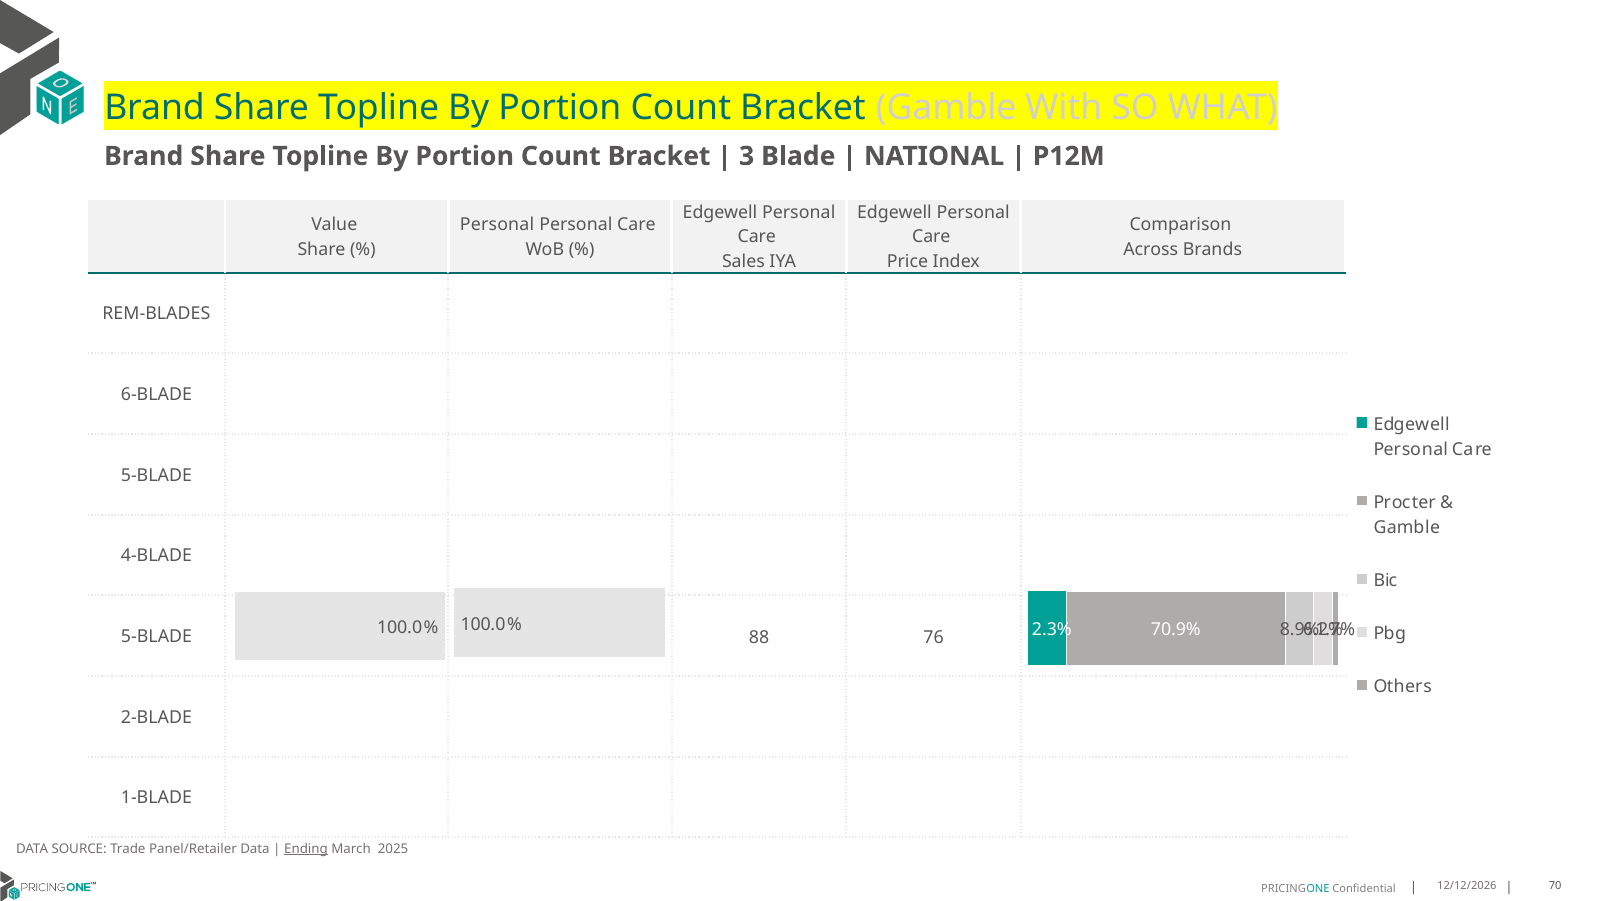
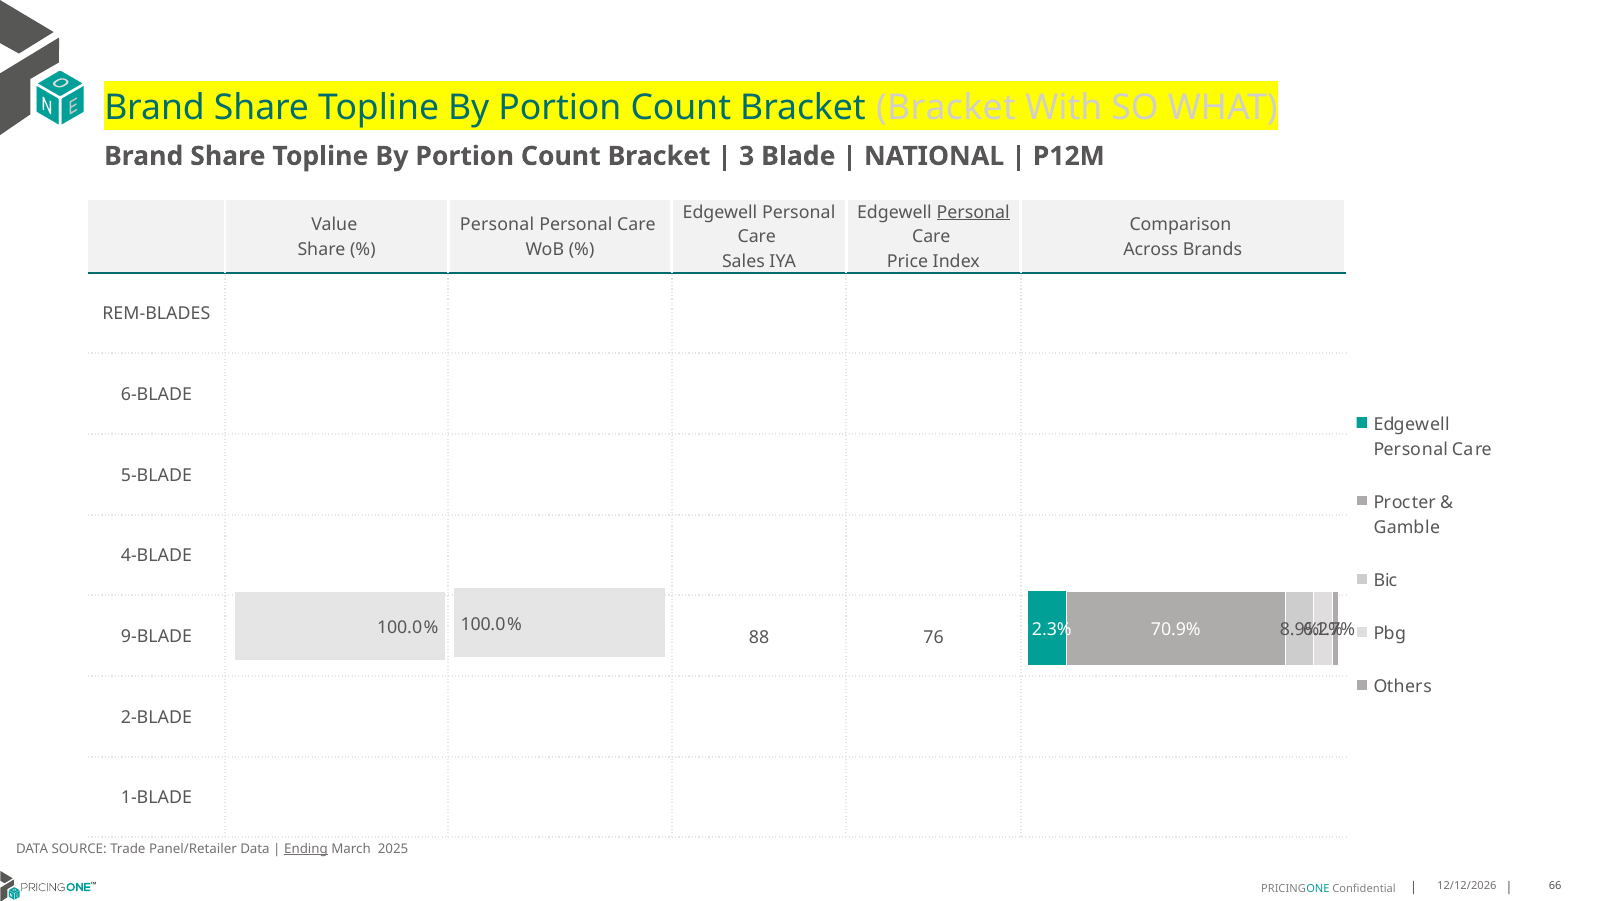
Bracket Gamble: Gamble -> Bracket (946, 108)
Personal underline: none -> present (973, 212)
5-BLADE: 5-BLADE -> 9-BLADE (157, 636)
70: 70 -> 66 (1555, 885)
